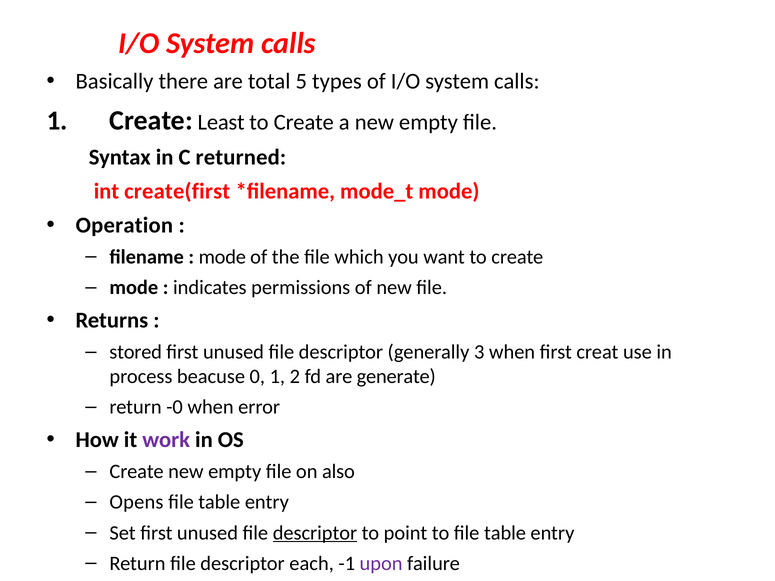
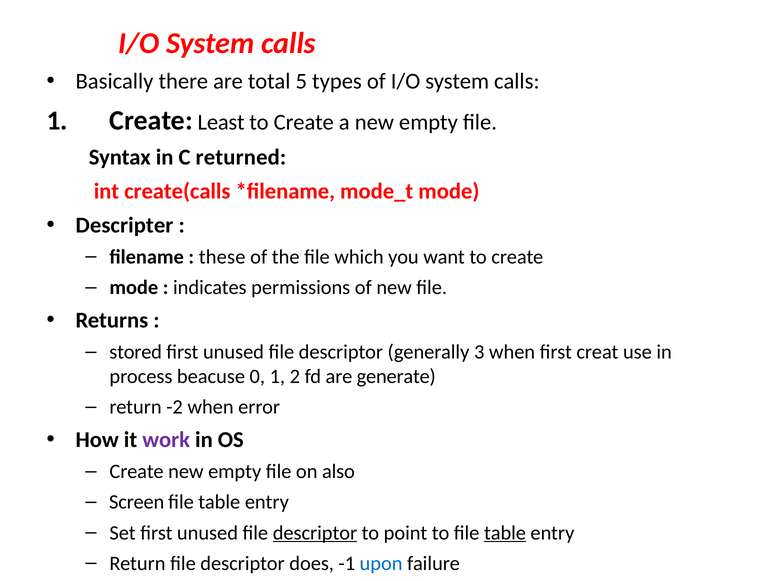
create(first: create(first -> create(calls (177, 191)
Operation: Operation -> Descripter (124, 225)
mode: mode -> these (222, 257)
-0: -0 -> -2 (175, 407)
Opens: Opens -> Screen (137, 502)
table underline: none -> present (505, 533)
each: each -> does (312, 564)
upon colour: purple -> blue (381, 564)
